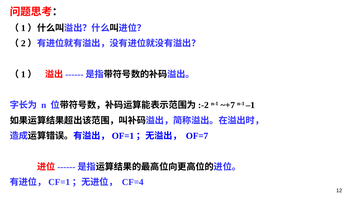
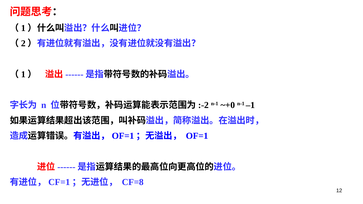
~+7: ~+7 -> ~+0 (228, 105)
OF=7: OF=7 -> OF=1 (197, 136)
CF=4: CF=4 -> CF=8 (133, 182)
